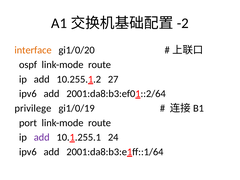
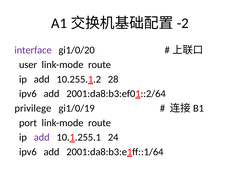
interface colour: orange -> purple (33, 50)
ospf: ospf -> user (28, 65)
27: 27 -> 28 (113, 79)
